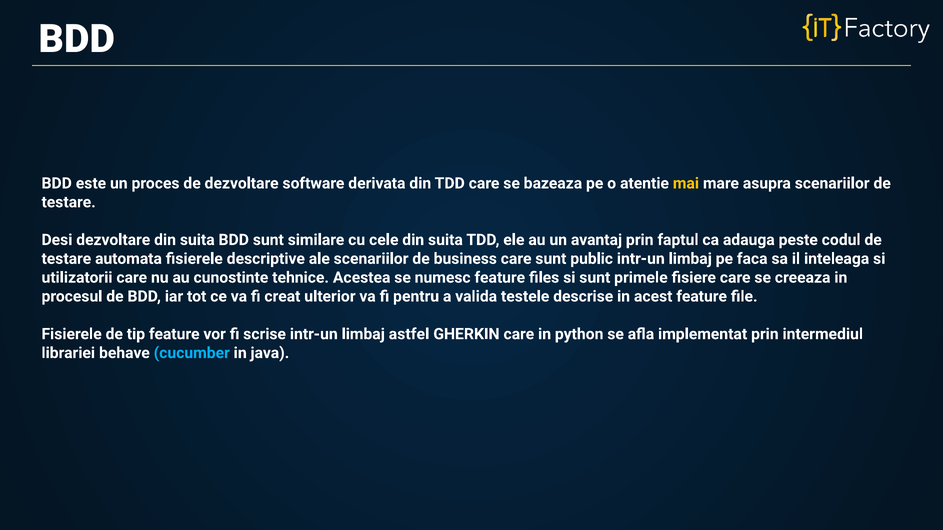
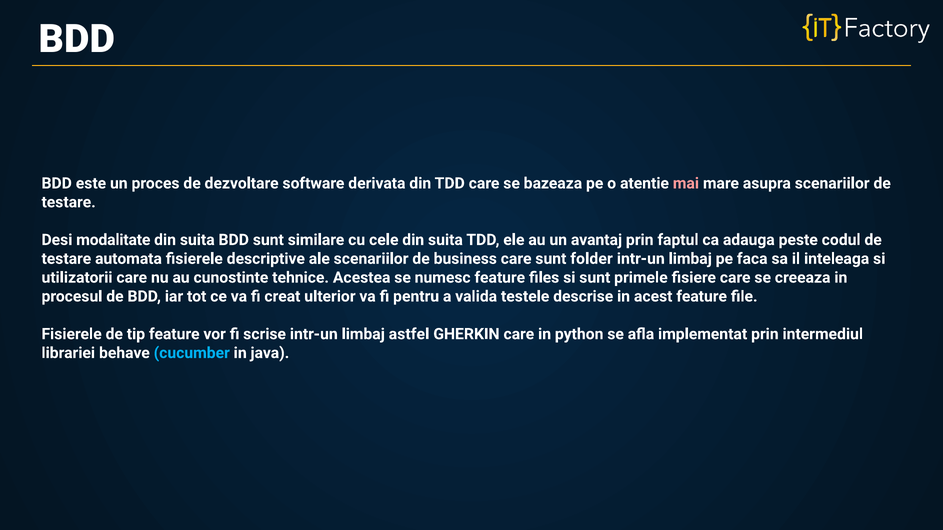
mai colour: yellow -> pink (686, 183)
Desi dezvoltare: dezvoltare -> modalitate (113, 240)
public: public -> folder (592, 259)
